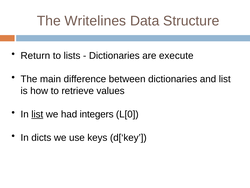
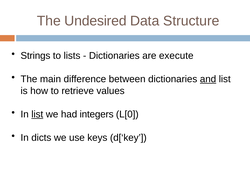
Writelines: Writelines -> Undesired (95, 21)
Return: Return -> Strings (35, 56)
and underline: none -> present (208, 79)
